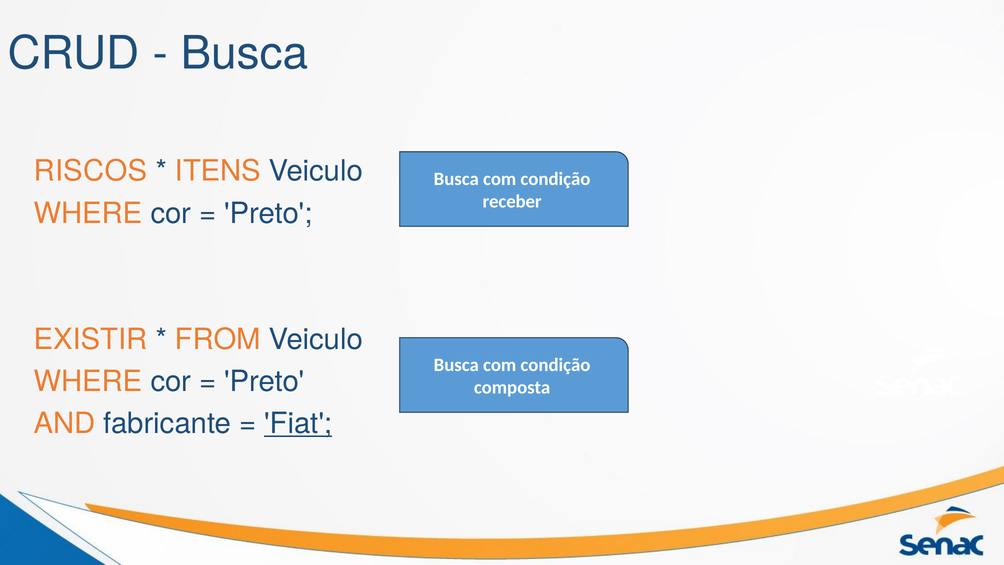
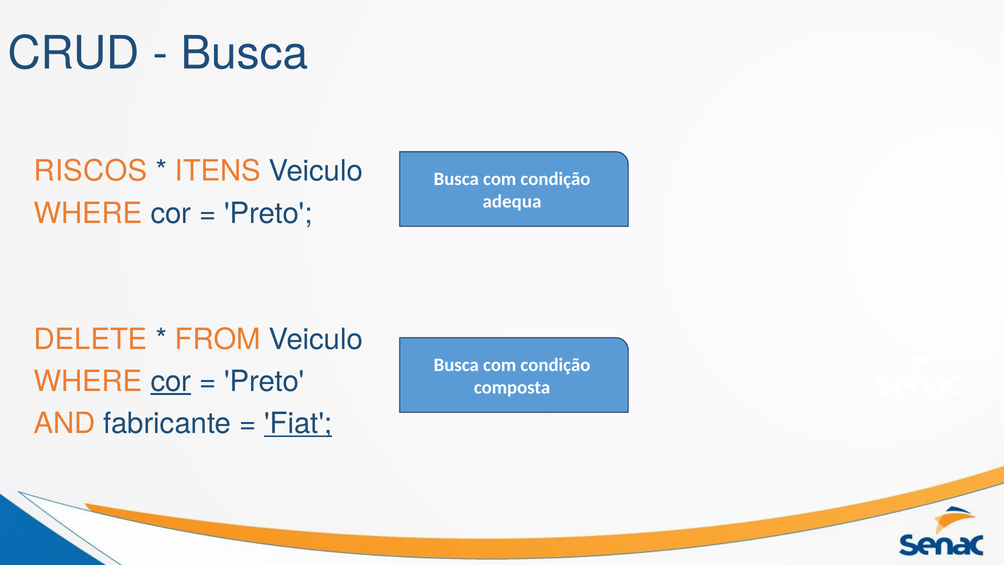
receber: receber -> adequa (512, 202)
EXISTIR: EXISTIR -> DELETE (91, 339)
cor underline: none -> present (171, 381)
